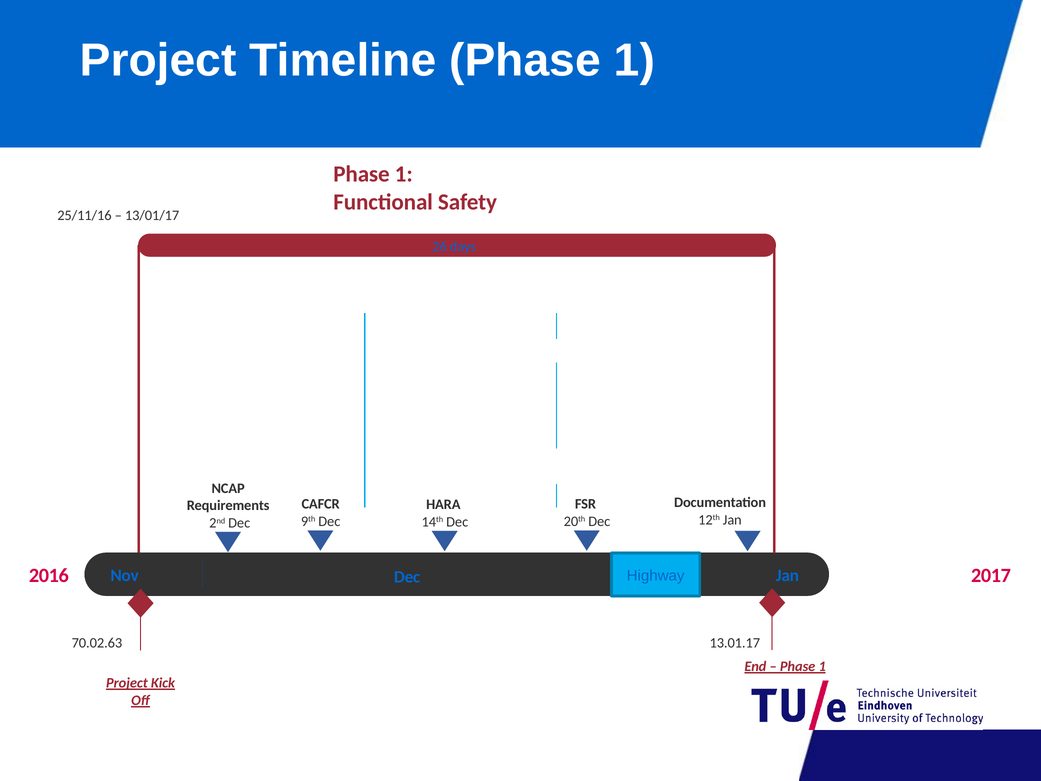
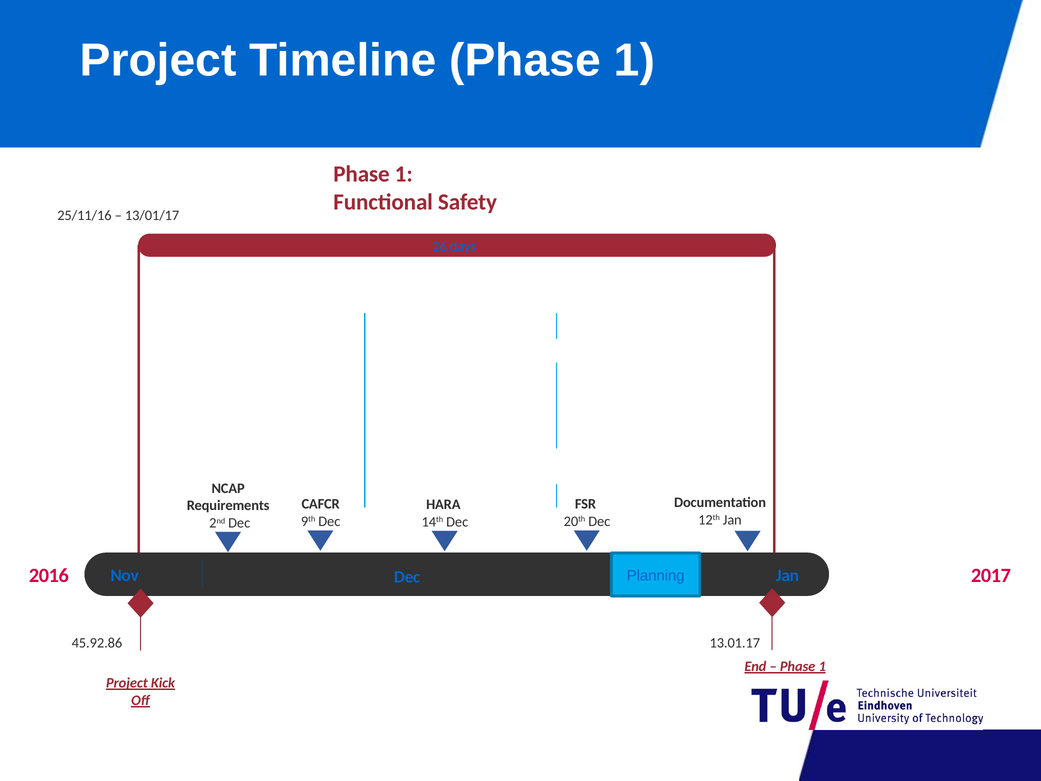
Highway: Highway -> Planning (656, 575)
70.02.63: 70.02.63 -> 45.92.86 (97, 643)
